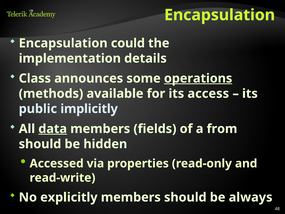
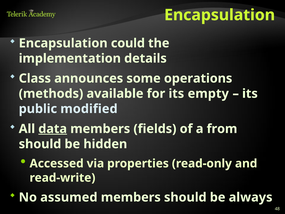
operations underline: present -> none (198, 78)
access: access -> empty (208, 94)
implicitly: implicitly -> modified (89, 109)
explicitly: explicitly -> assumed (69, 197)
